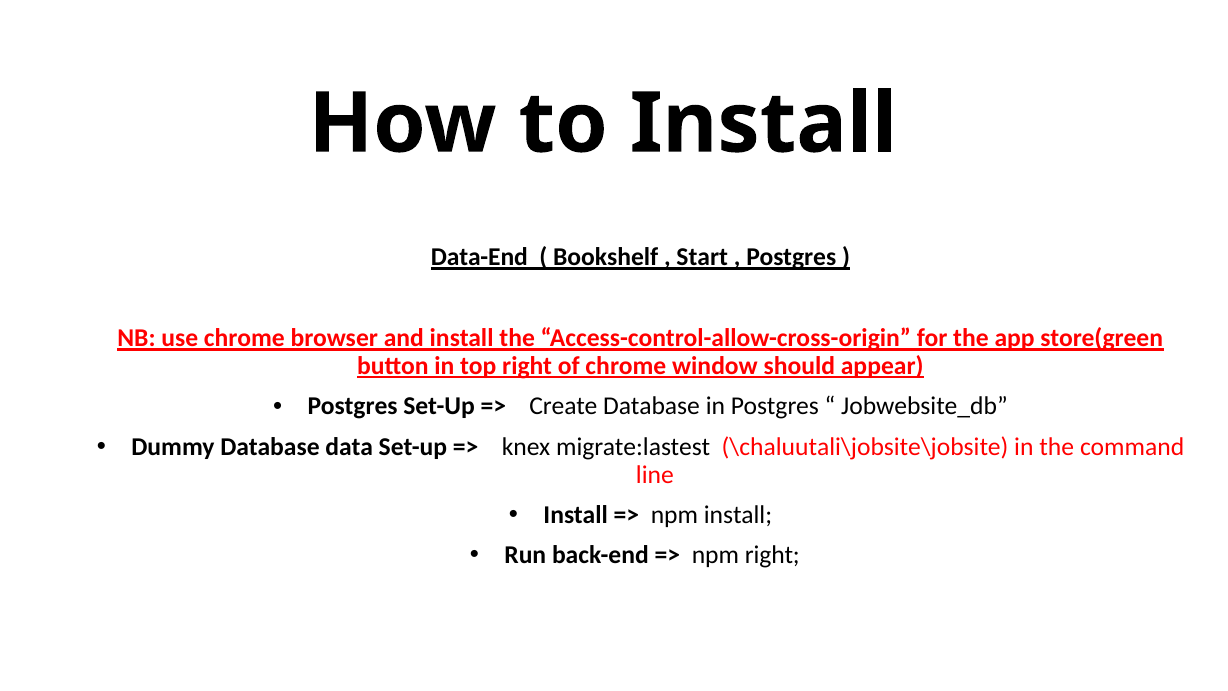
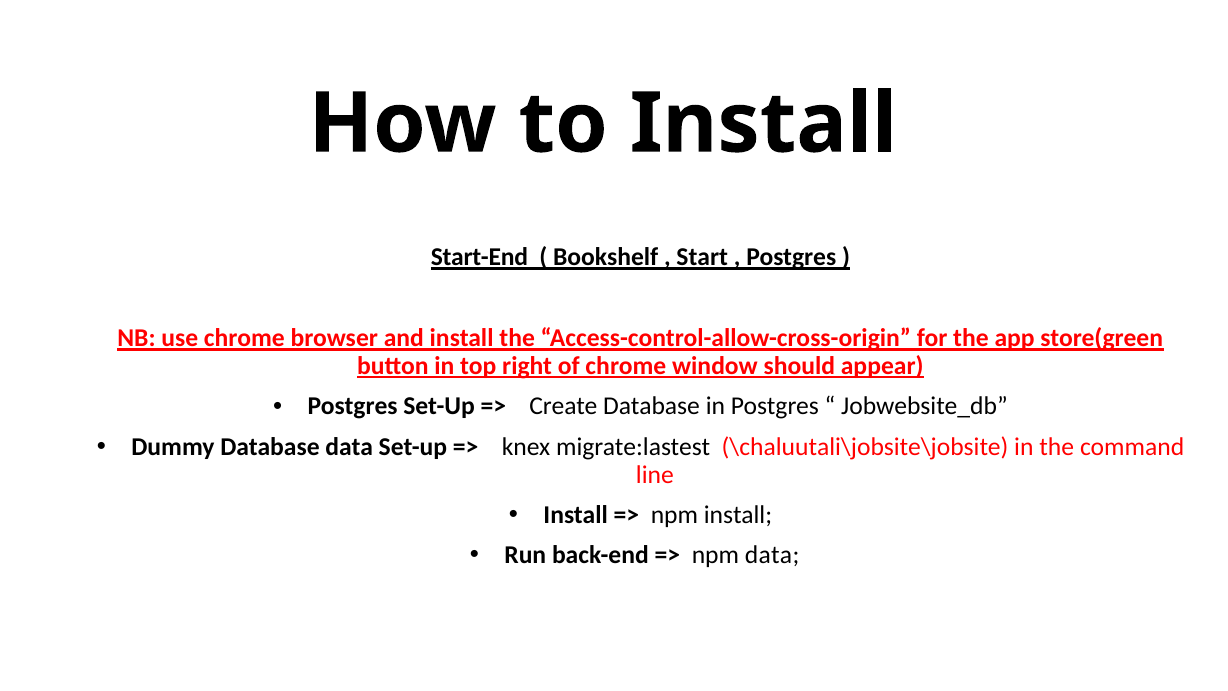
Data-End: Data-End -> Start-End (479, 257)
npm right: right -> data (772, 555)
